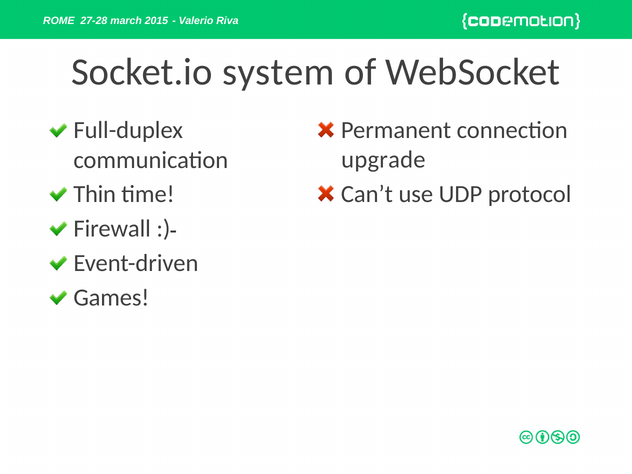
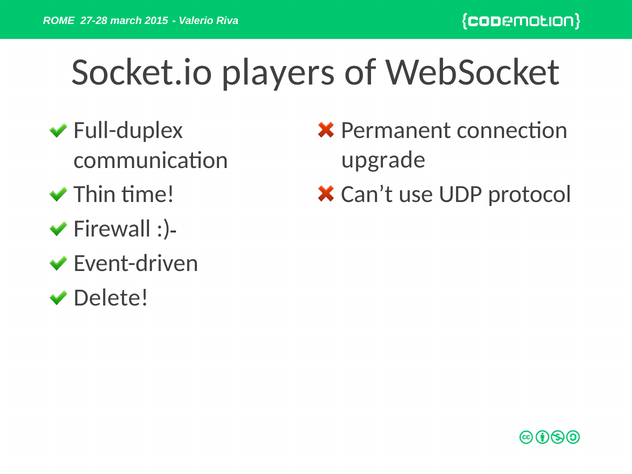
system: system -> players (278, 72)
Games: Games -> Delete (111, 298)
